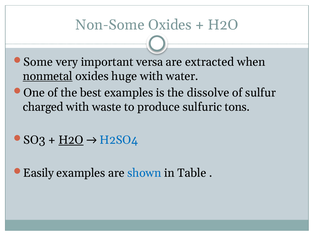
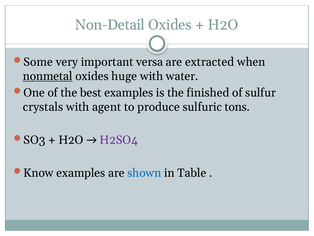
Non-Some: Non-Some -> Non-Detail (110, 25)
dissolve: dissolve -> finished (208, 93)
charged: charged -> crystals (43, 107)
waste: waste -> agent (107, 107)
H2O underline: present -> none (71, 140)
H2SO4 colour: blue -> purple (119, 140)
Easily: Easily -> Know (39, 173)
